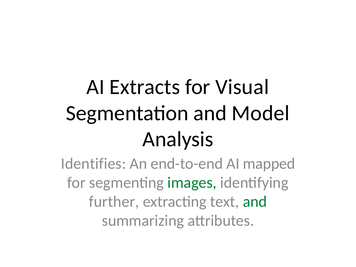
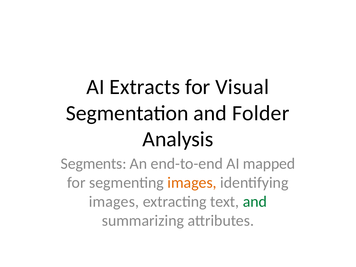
Model: Model -> Folder (261, 113)
Identifies: Identifies -> Segments (94, 164)
images colour: green -> orange (192, 183)
further: further -> images (114, 202)
